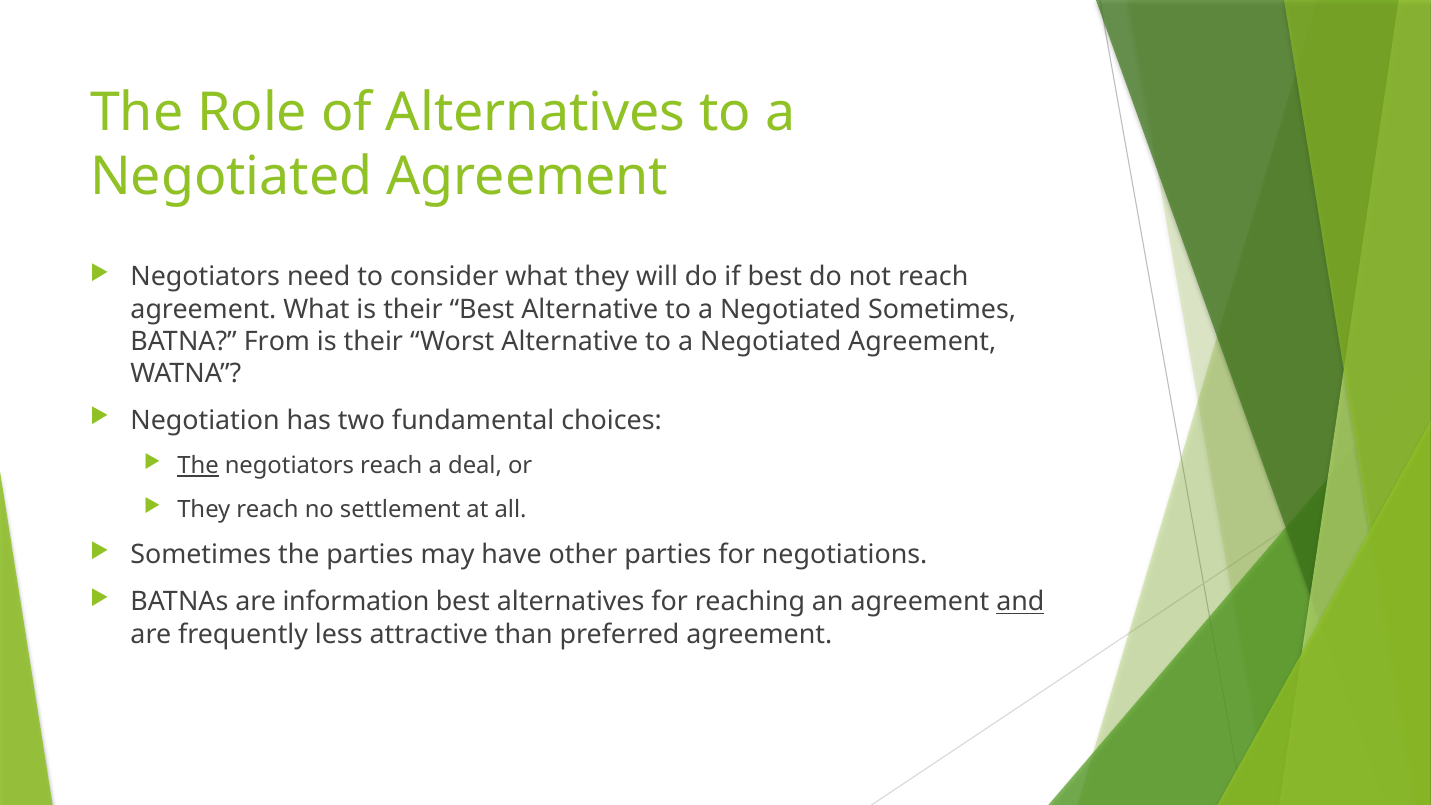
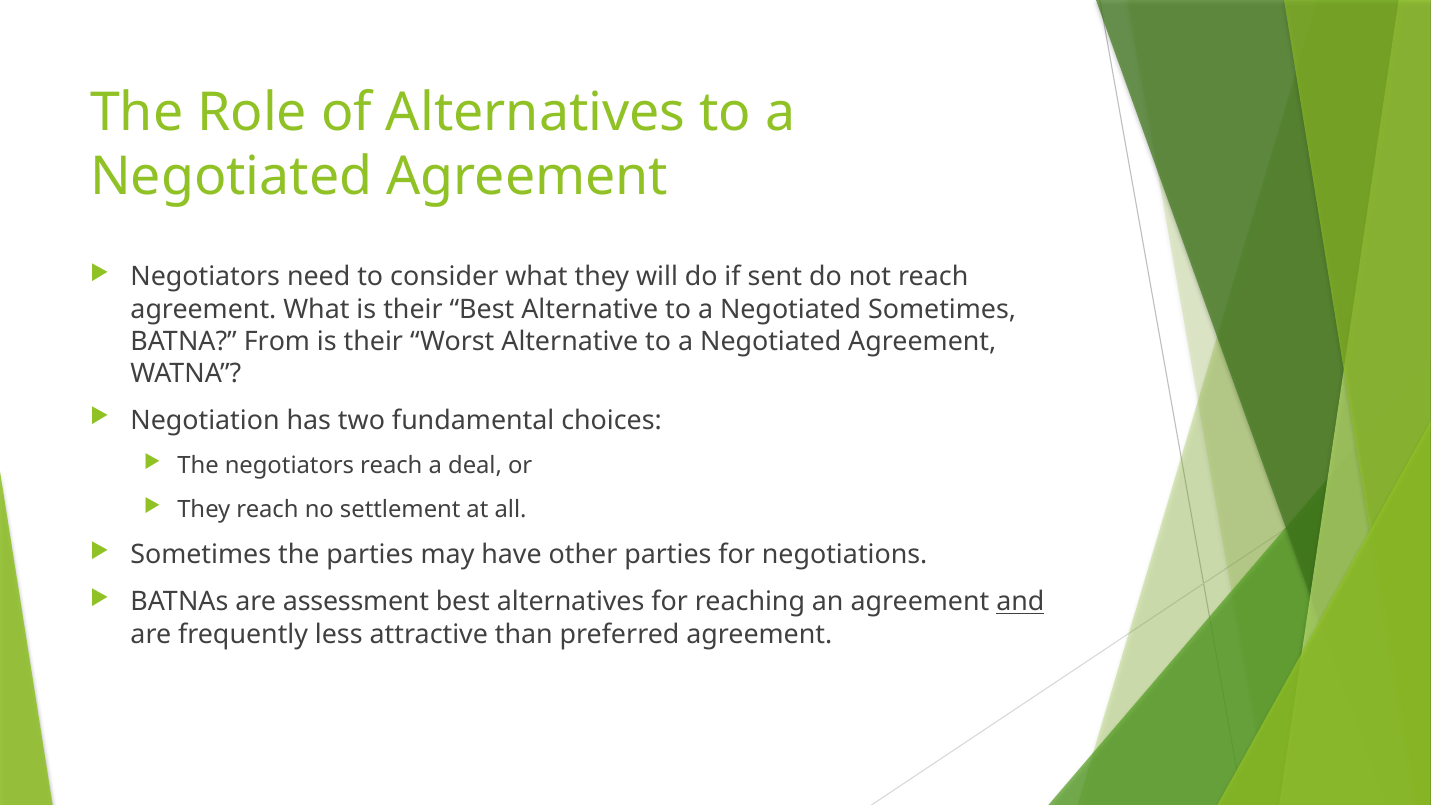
if best: best -> sent (775, 277)
The underline: present -> none (198, 466)
information: information -> assessment (356, 602)
